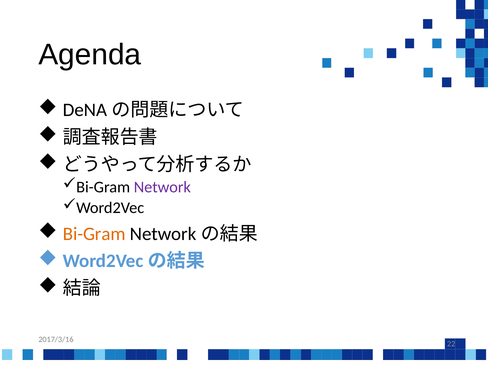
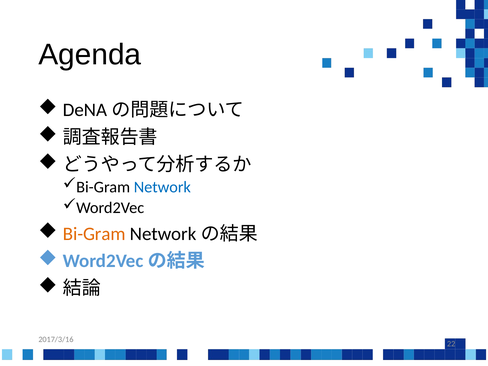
Network colour: purple -> blue (162, 187)
